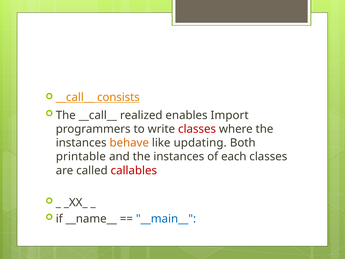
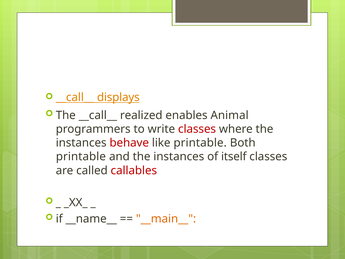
consists: consists -> displays (118, 97)
Import: Import -> Animal (230, 115)
behave colour: orange -> red (129, 143)
like updating: updating -> printable (200, 143)
each: each -> itself (234, 157)
__main__ colour: blue -> orange (166, 219)
